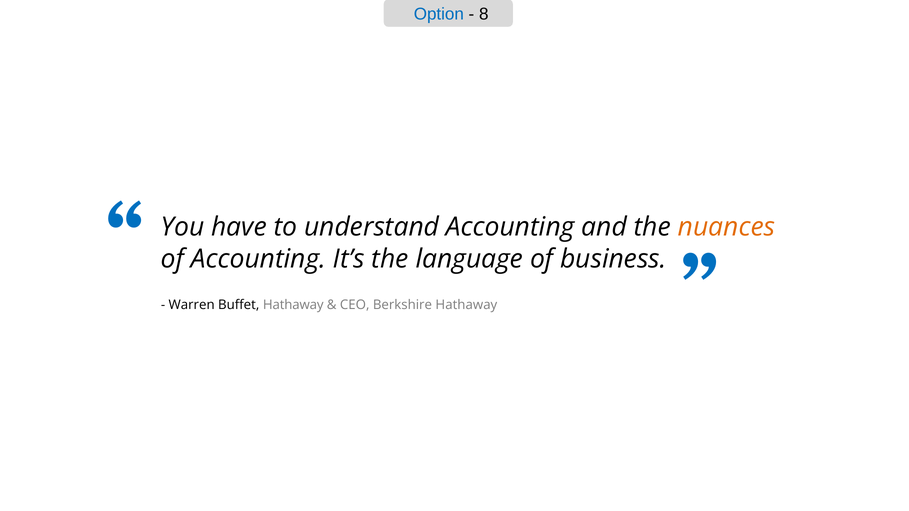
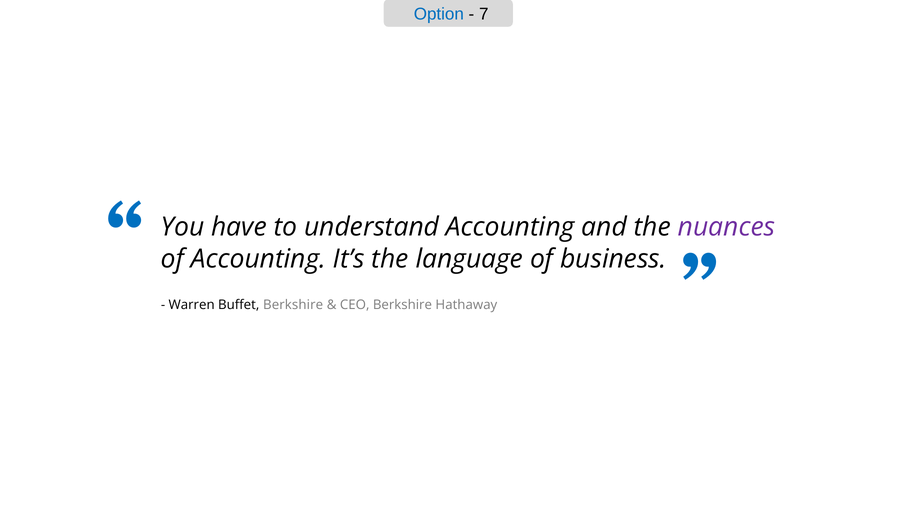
8: 8 -> 7 (484, 14)
nuances colour: orange -> purple (726, 227)
Buffet Hathaway: Hathaway -> Berkshire (293, 305)
